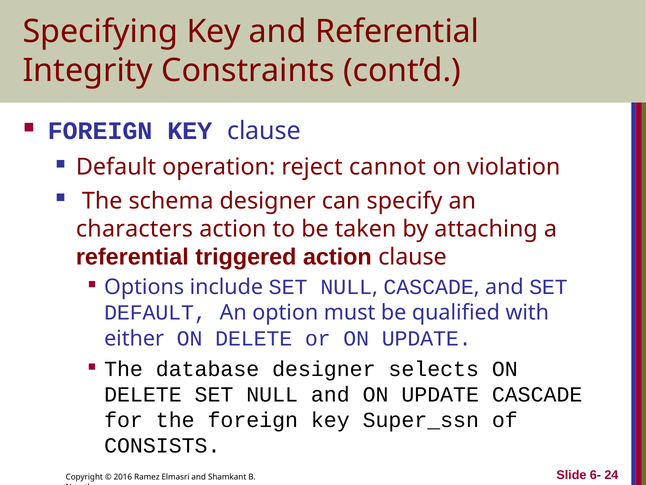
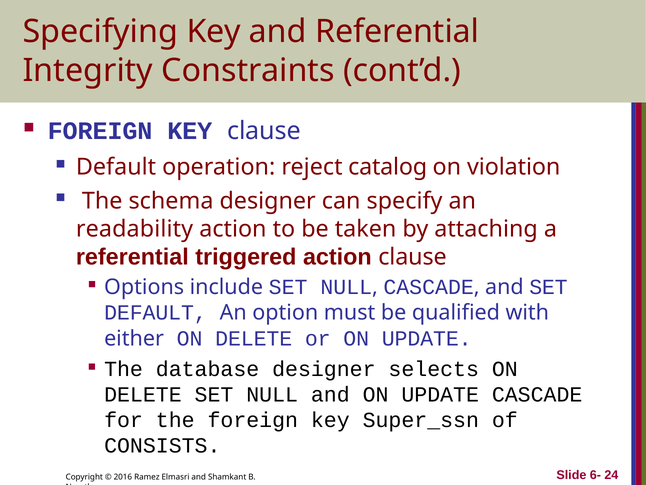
cannot: cannot -> catalog (388, 167)
characters: characters -> readability (135, 229)
